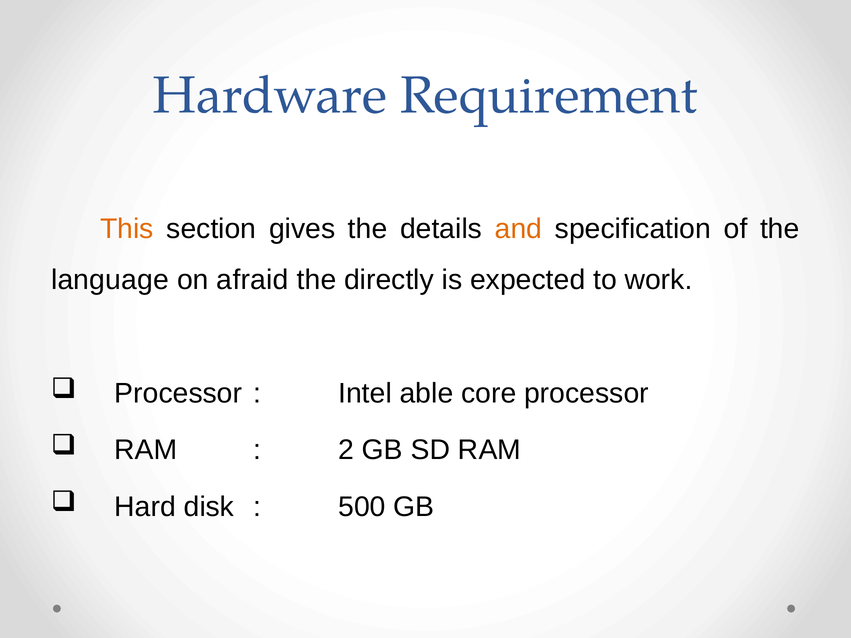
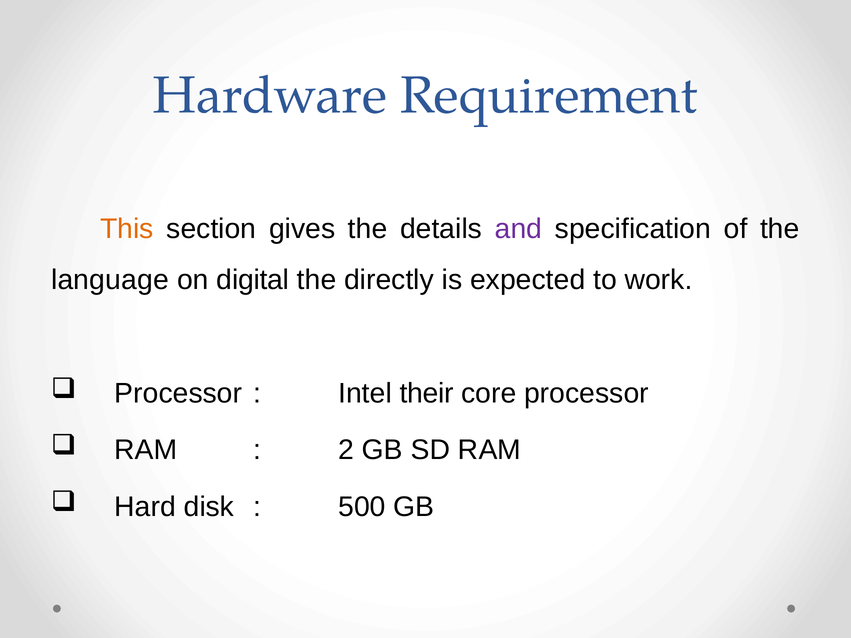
and colour: orange -> purple (518, 229)
afraid: afraid -> digital (253, 280)
able: able -> their (427, 393)
